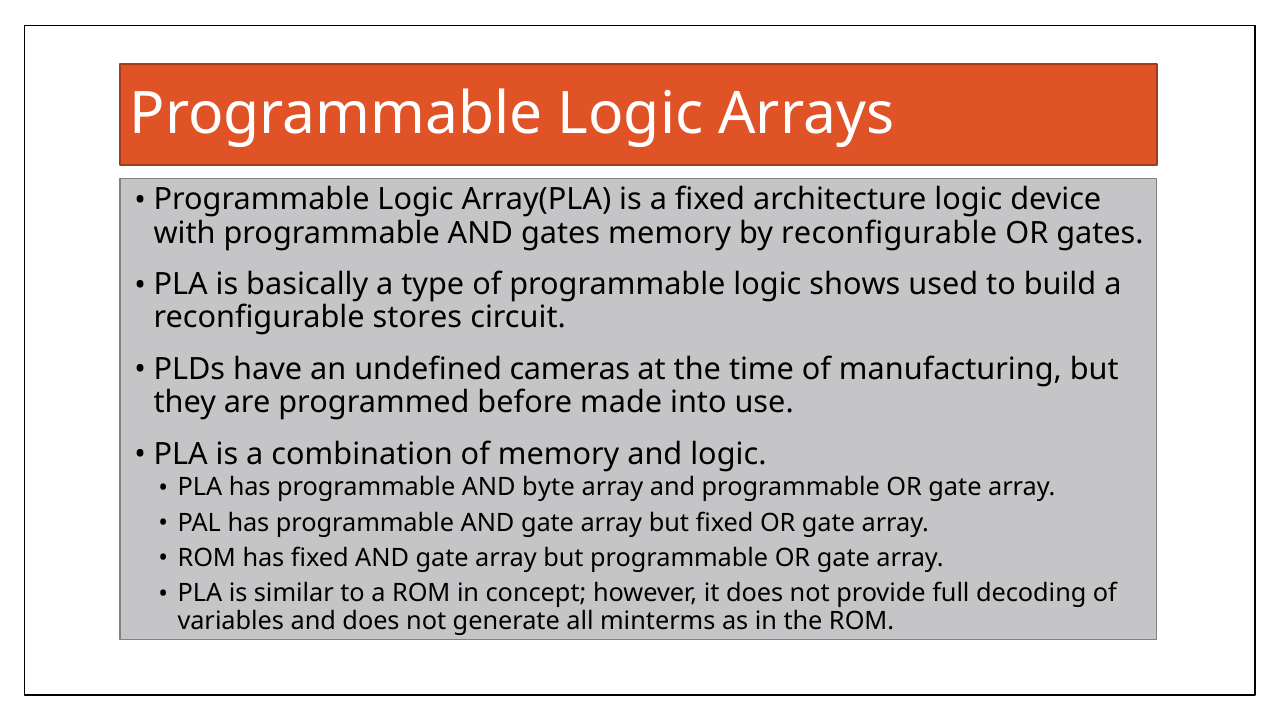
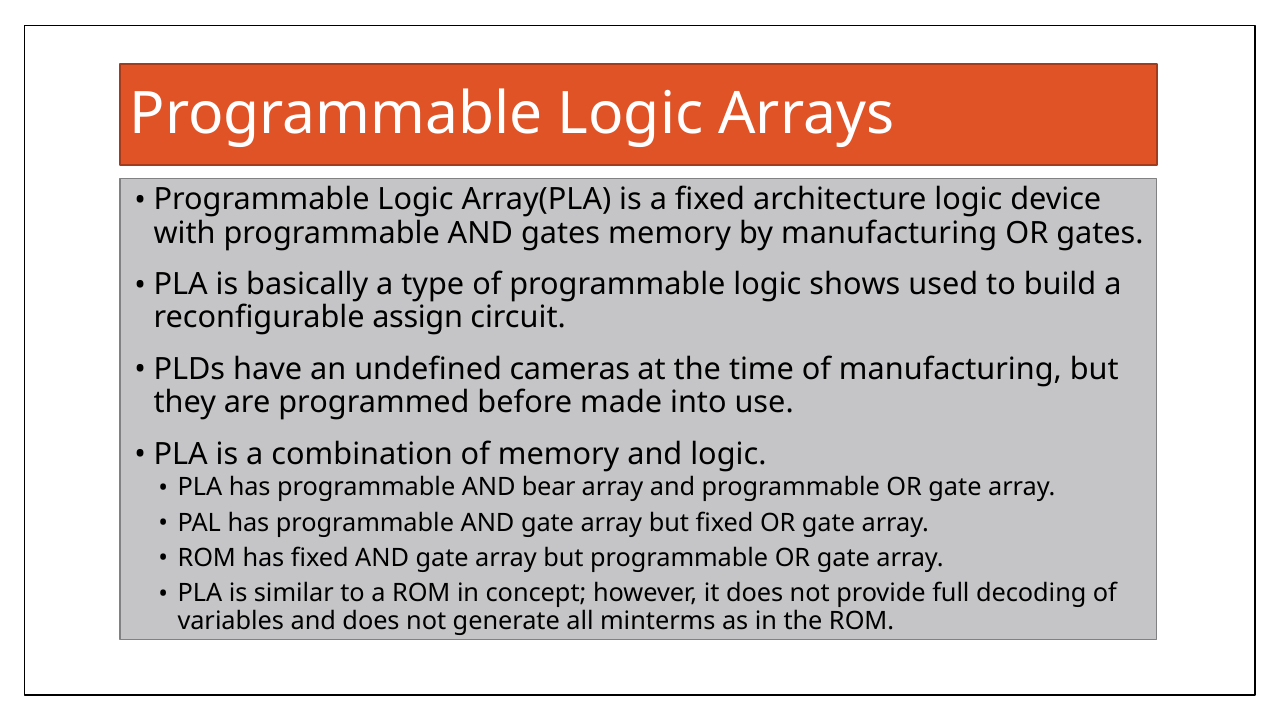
by reconfigurable: reconfigurable -> manufacturing (889, 233)
stores: stores -> assign (418, 318)
byte: byte -> bear (549, 487)
